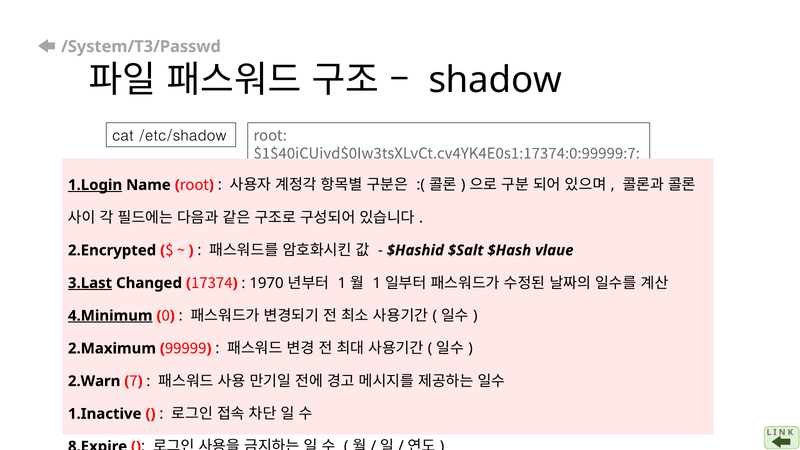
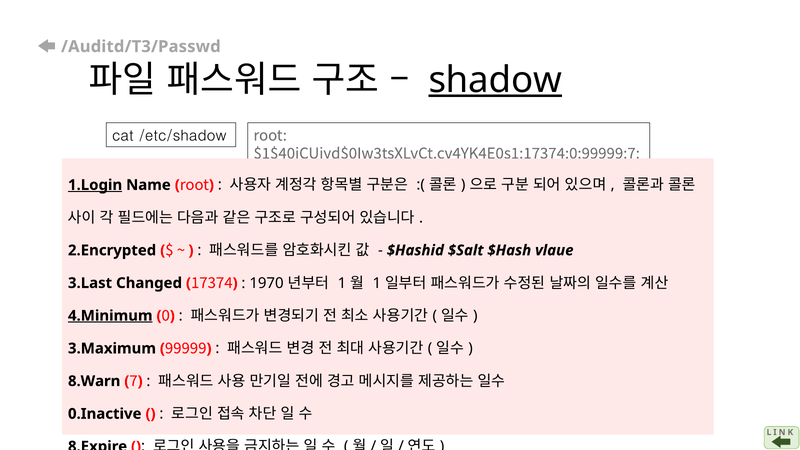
/System/T3/Passwd: /System/T3/Passwd -> /Auditd/T3/Passwd (141, 47)
shadow underline: none -> present (495, 80)
3.Last underline: present -> none (90, 283)
2.Maximum: 2.Maximum -> 3.Maximum (112, 348)
2.Warn: 2.Warn -> 8.Warn (94, 381)
1.Inactive: 1.Inactive -> 0.Inactive (105, 414)
